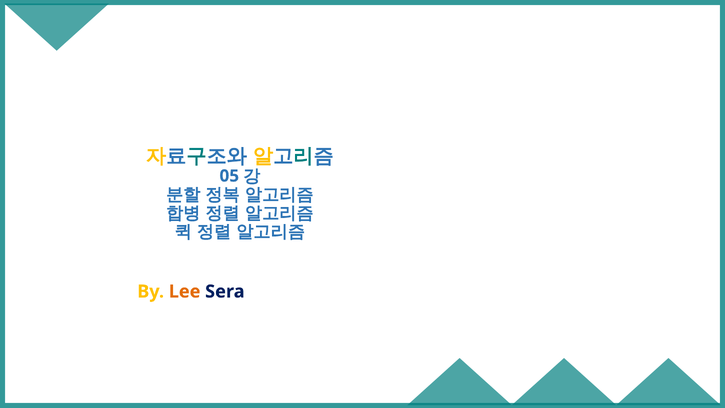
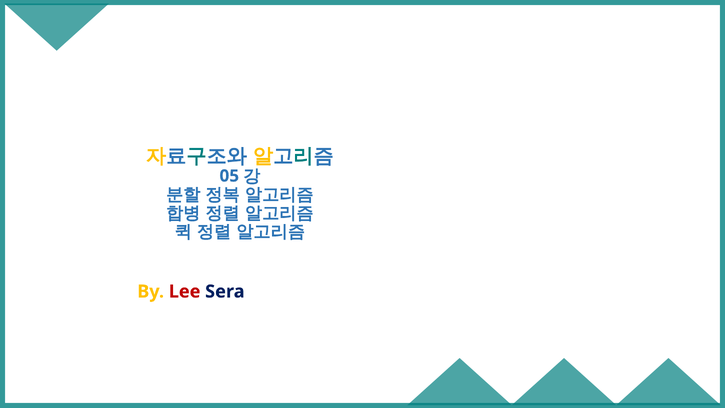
Lee colour: orange -> red (185, 291)
